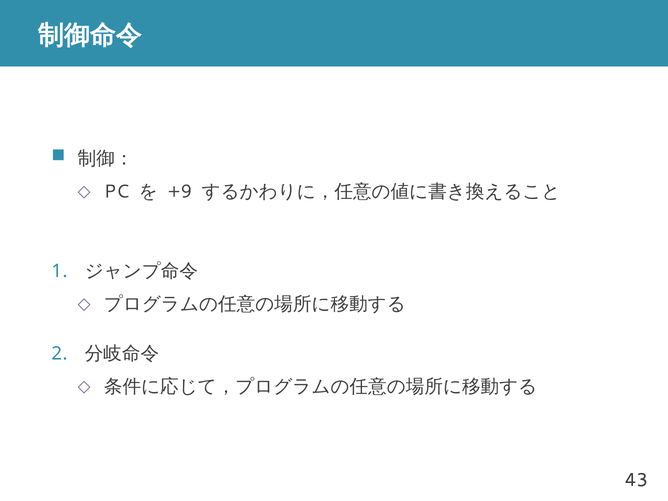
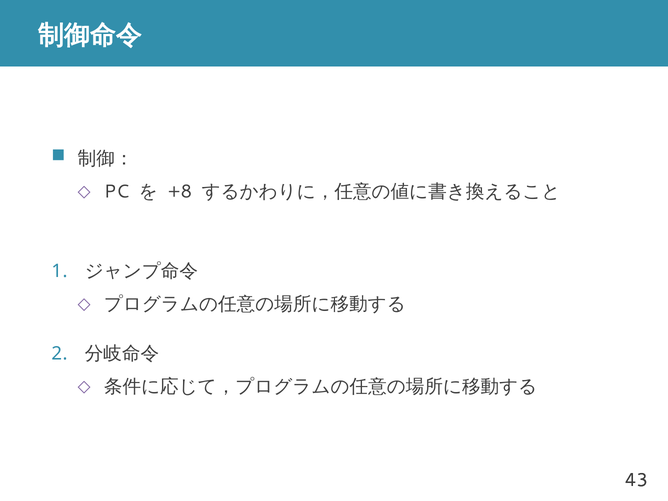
+9: +9 -> +8 (180, 192)
